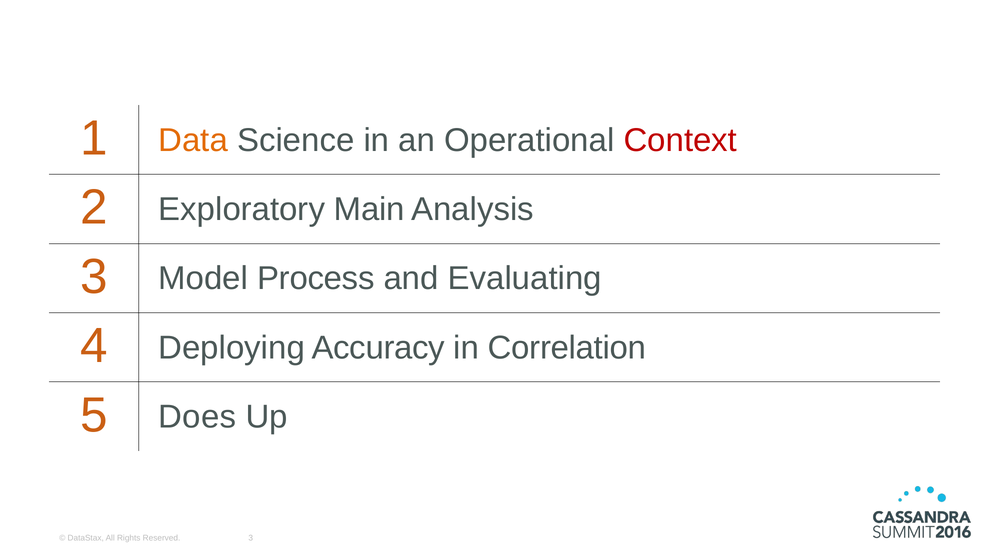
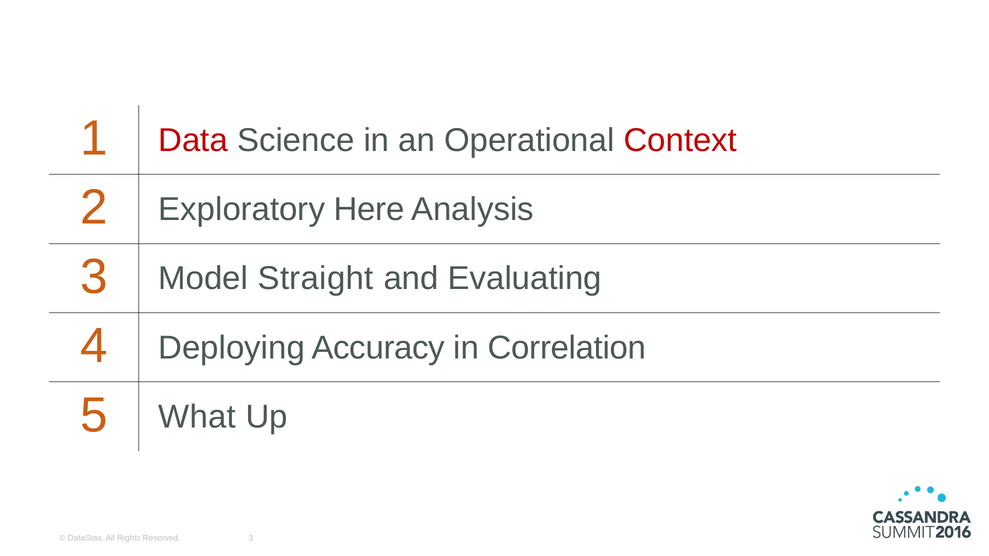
Data colour: orange -> red (193, 140)
Main: Main -> Here (369, 210)
Process: Process -> Straight (316, 279)
Does: Does -> What (197, 417)
